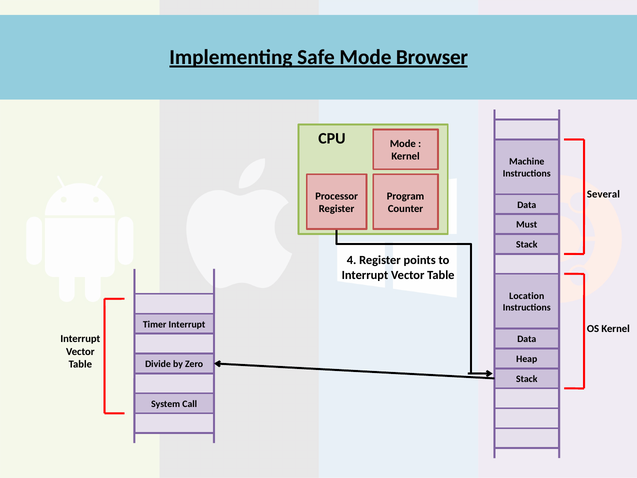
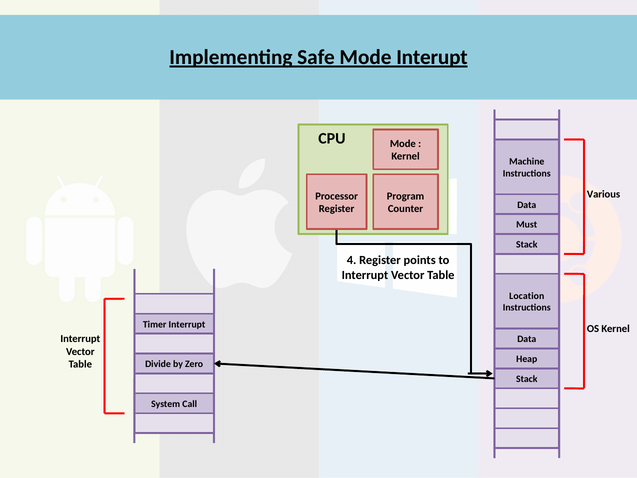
Browser: Browser -> Interupt (432, 57)
Several: Several -> Various (604, 194)
